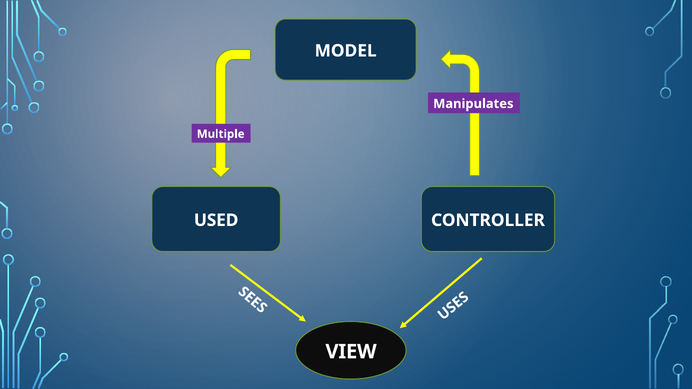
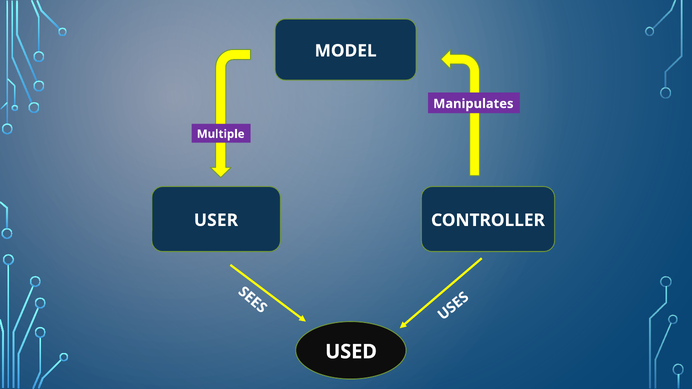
USED: USED -> USER (216, 220)
VIEW: VIEW -> USED (351, 352)
